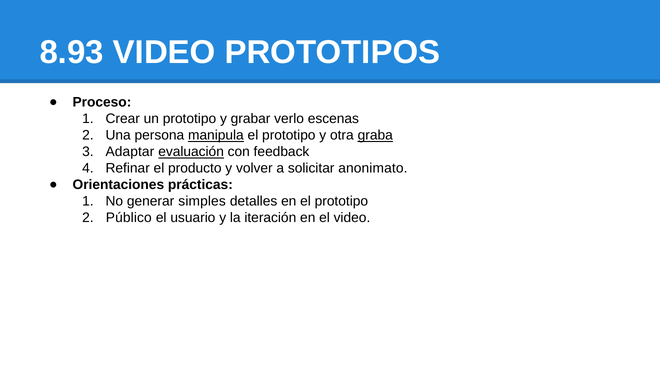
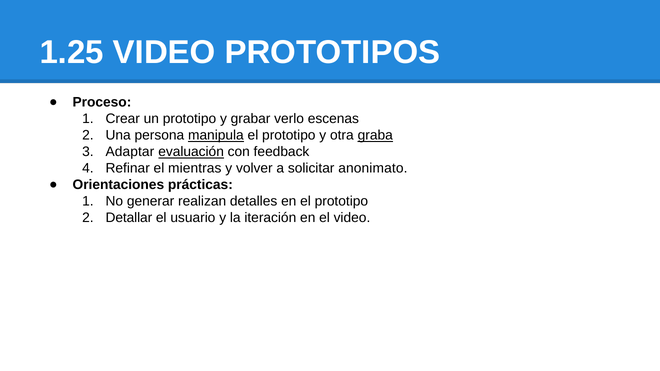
8.93: 8.93 -> 1.25 (72, 53)
producto: producto -> mientras (195, 168)
simples: simples -> realizan (202, 201)
Público: Público -> Detallar (129, 218)
